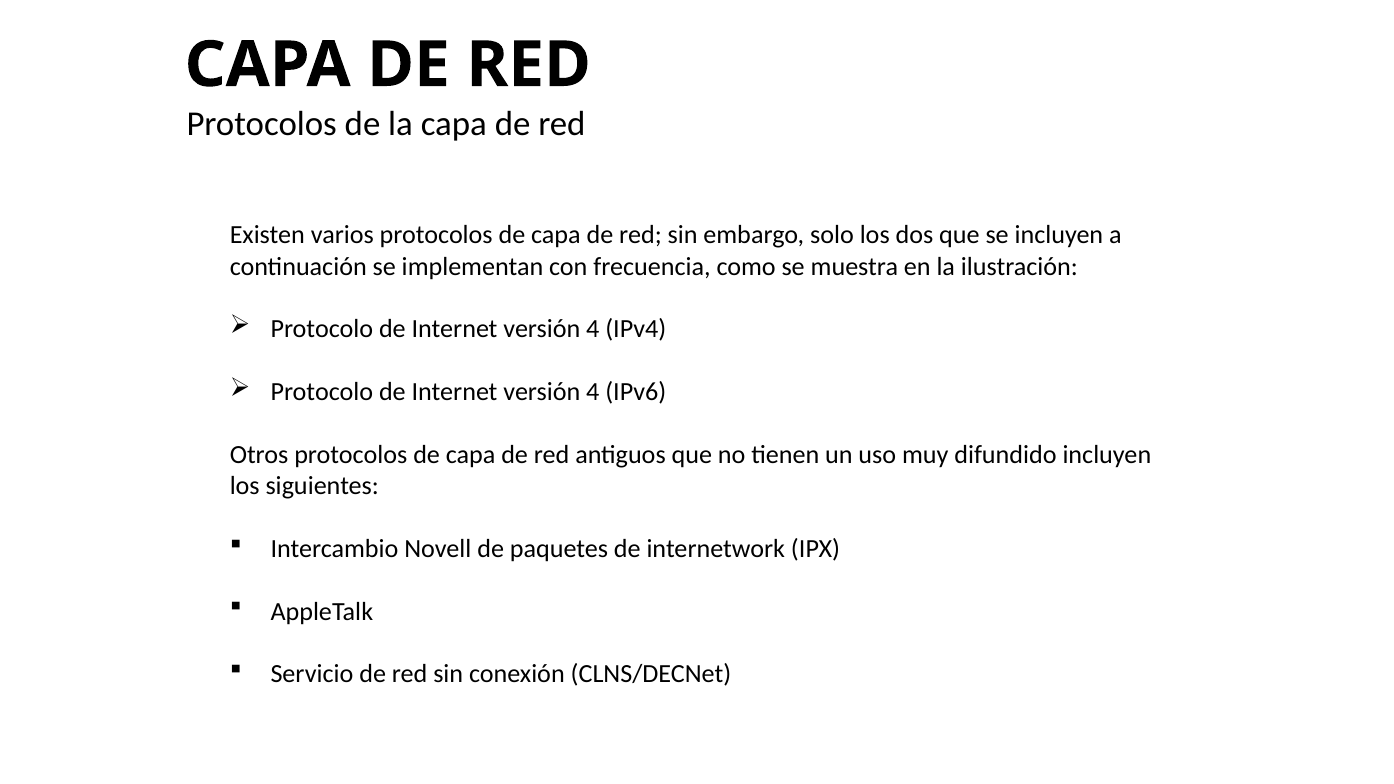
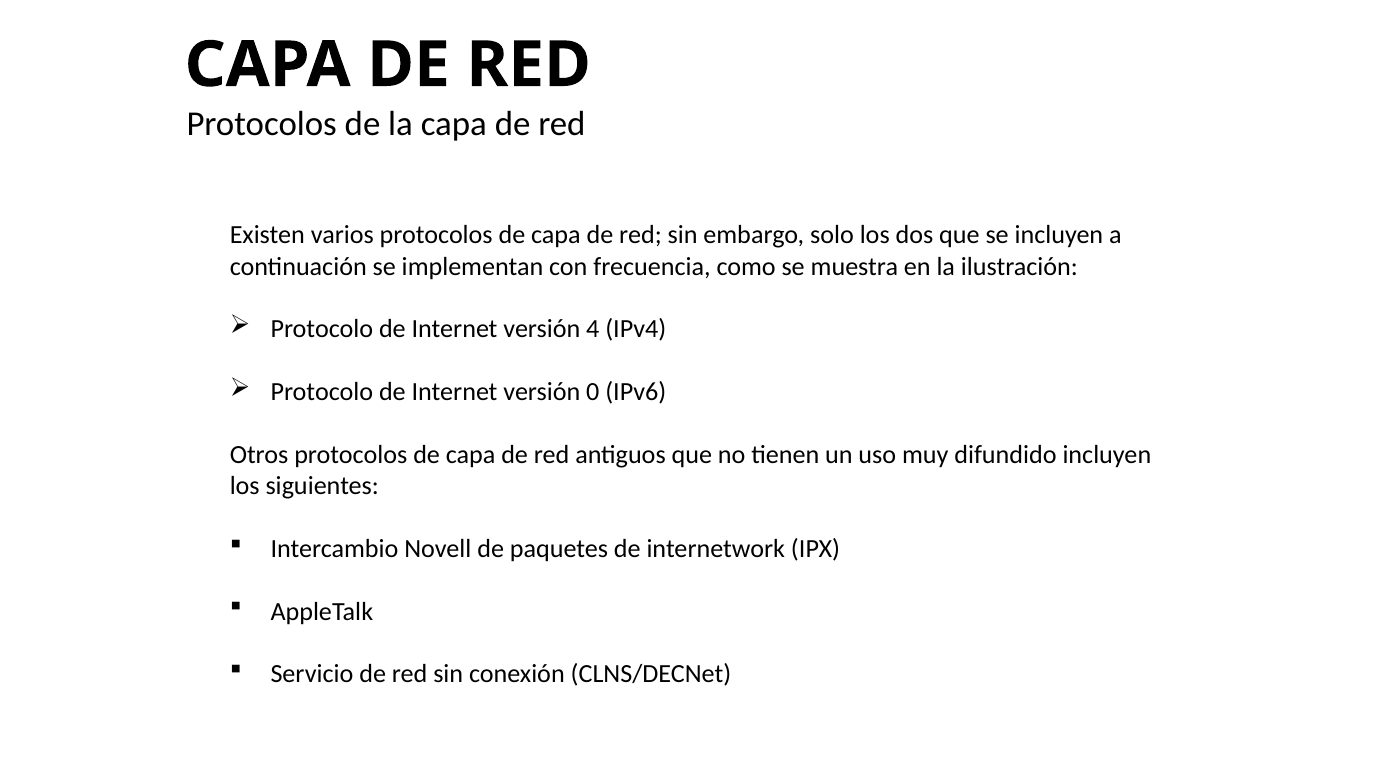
4: 4 -> 0 (593, 392)
